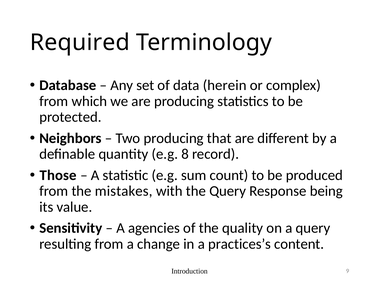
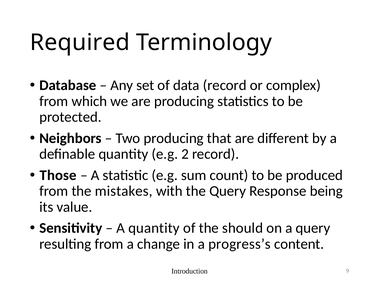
data herein: herein -> record (225, 85)
8: 8 -> 2 (185, 154)
A agencies: agencies -> quantity (154, 228)
quality: quality -> should (243, 228)
practices’s: practices’s -> progress’s (239, 244)
